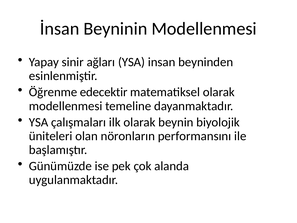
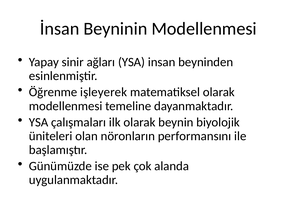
edecektir: edecektir -> işleyerek (104, 92)
